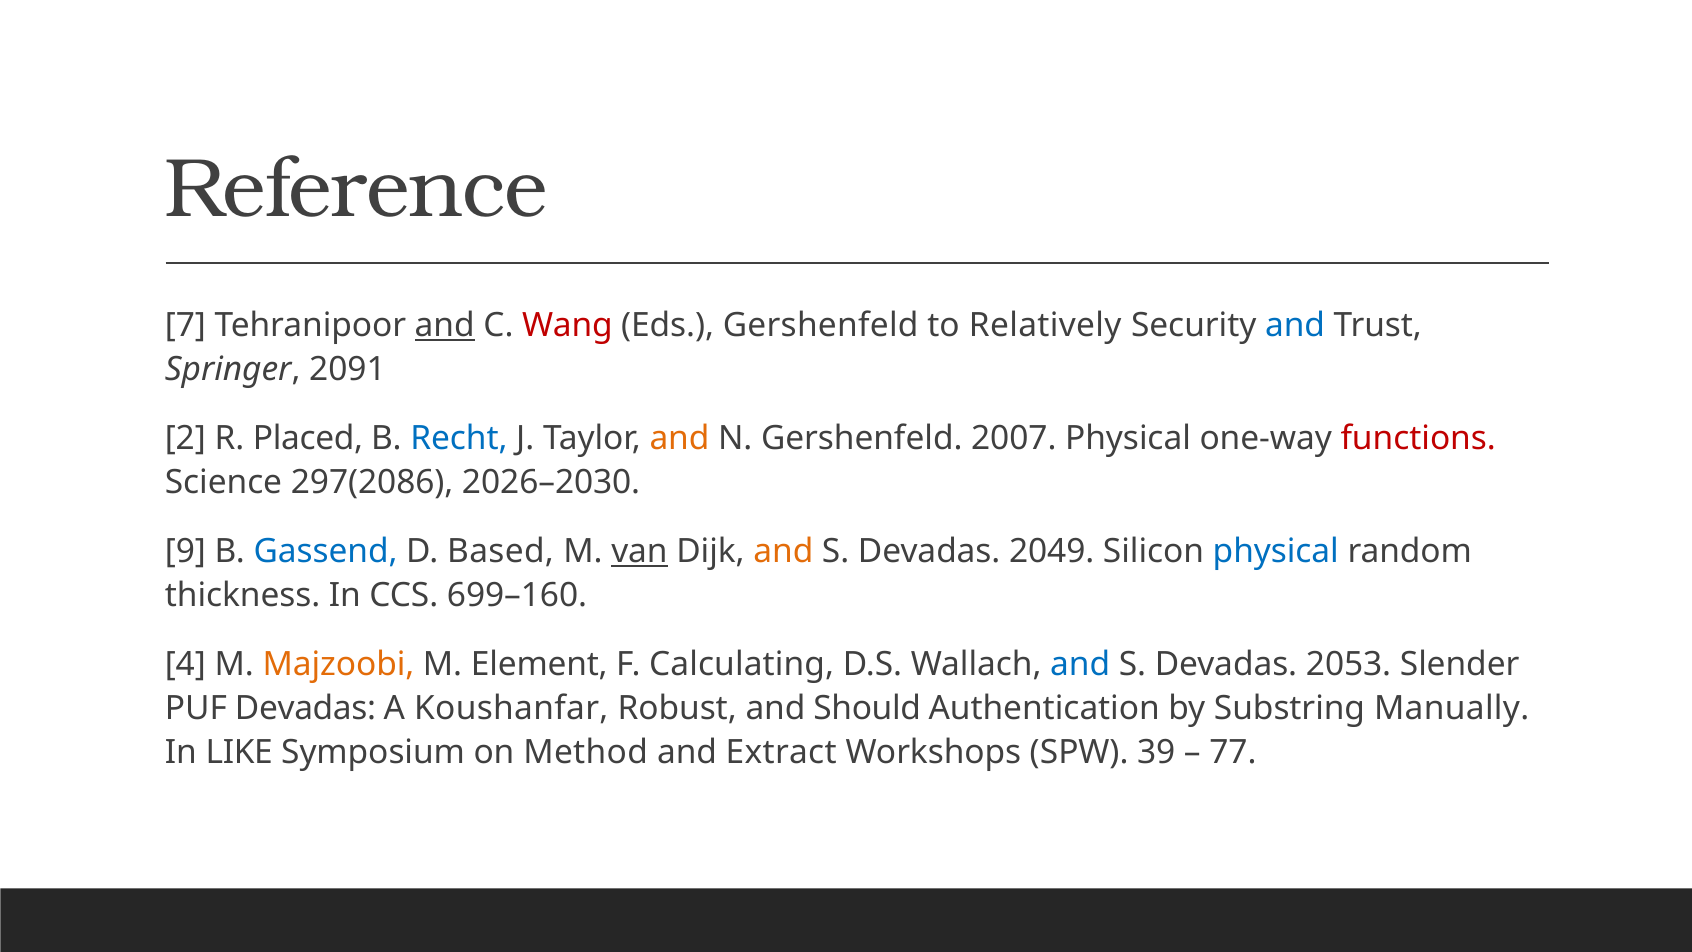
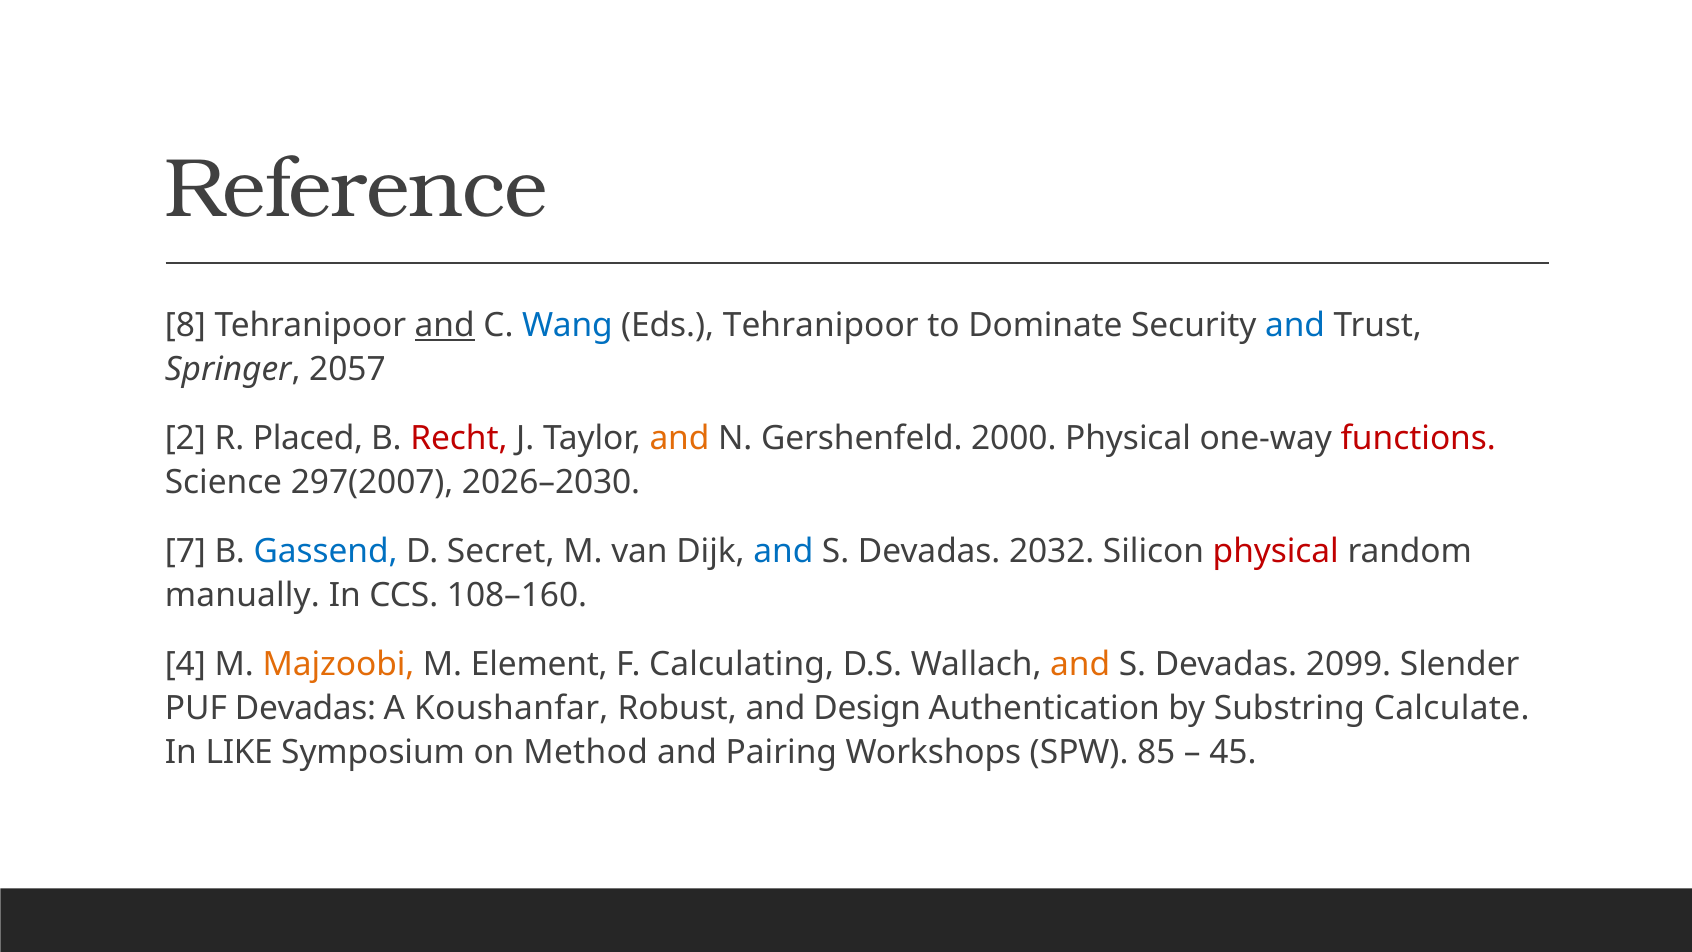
7: 7 -> 8 (185, 325)
Wang colour: red -> blue (567, 325)
Eds Gershenfeld: Gershenfeld -> Tehranipoor (821, 325)
Relatively: Relatively -> Dominate (1045, 325)
2091: 2091 -> 2057 (347, 370)
Recht colour: blue -> red (459, 438)
2007: 2007 -> 2000 (1014, 438)
297(2086: 297(2086 -> 297(2007 (372, 483)
9: 9 -> 7 (185, 551)
Based: Based -> Secret (501, 551)
van underline: present -> none (639, 551)
and colour: orange -> blue (783, 551)
2049: 2049 -> 2032 (1052, 551)
physical colour: blue -> red (1276, 551)
thickness: thickness -> manually (242, 596)
699–160: 699–160 -> 108–160 (517, 596)
and colour: blue -> orange (1080, 664)
2053: 2053 -> 2099 (1349, 664)
Should: Should -> Design (867, 709)
Manually: Manually -> Calculate (1452, 709)
Extract: Extract -> Pairing (781, 753)
39: 39 -> 85 (1156, 753)
77: 77 -> 45 (1233, 753)
